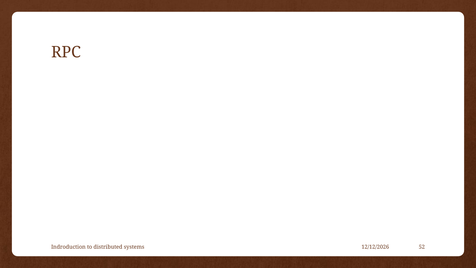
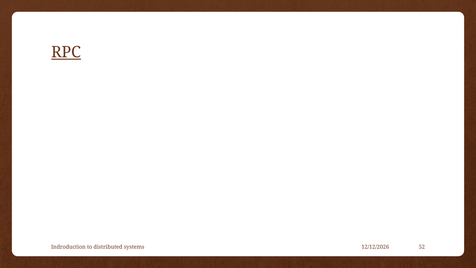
RPC underline: none -> present (66, 52)
